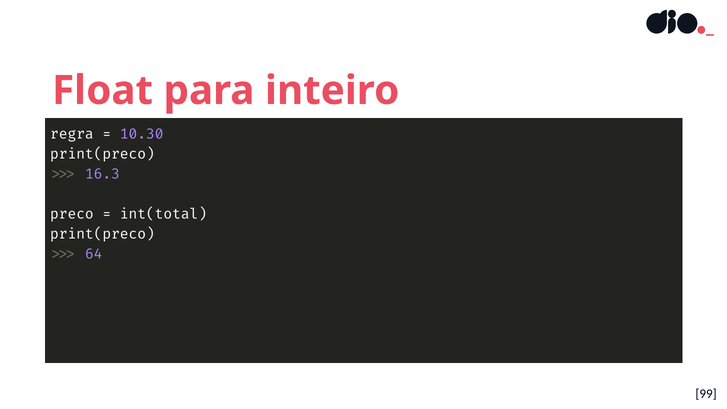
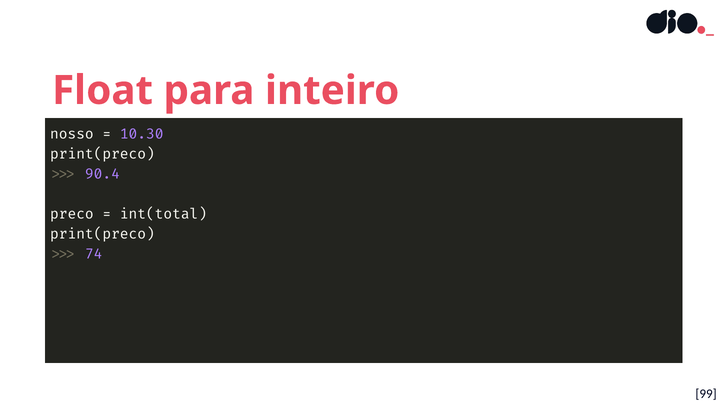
regra: regra -> nosso (72, 134)
16.3: 16.3 -> 90.4 (102, 174)
64: 64 -> 74 (94, 254)
